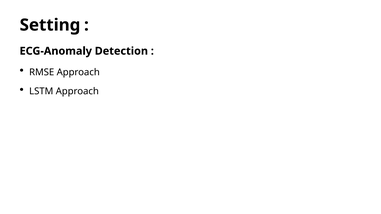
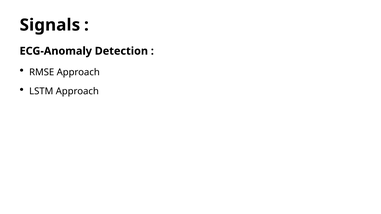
Setting: Setting -> Signals (50, 25)
